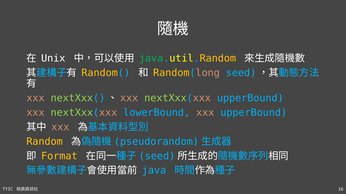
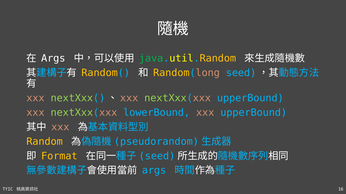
Unix: Unix -> Args (53, 58)
java: java -> args (154, 171)
